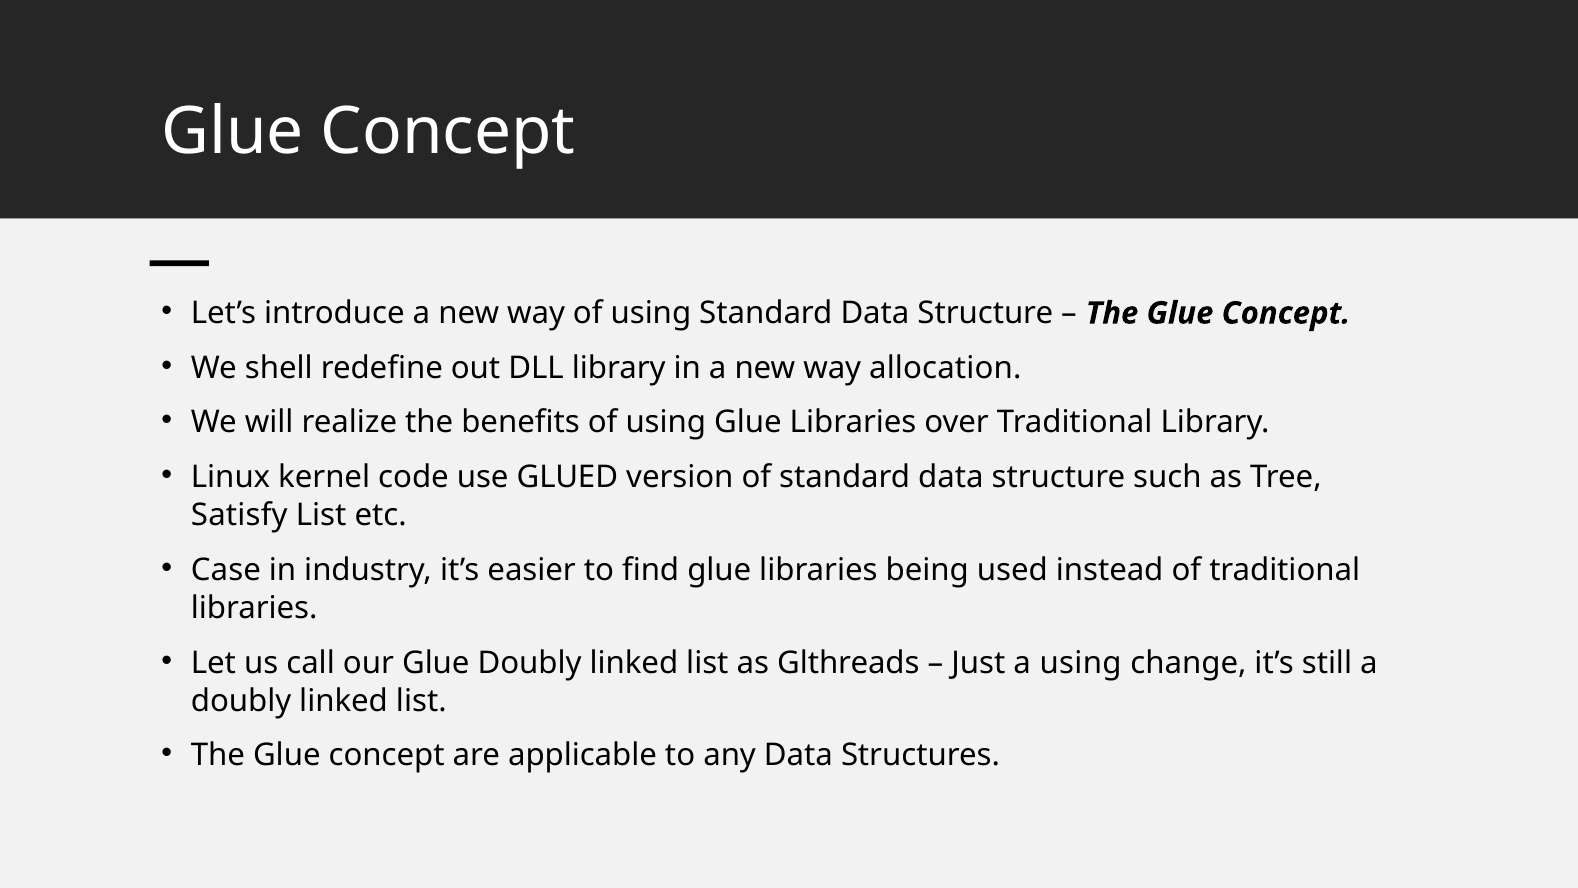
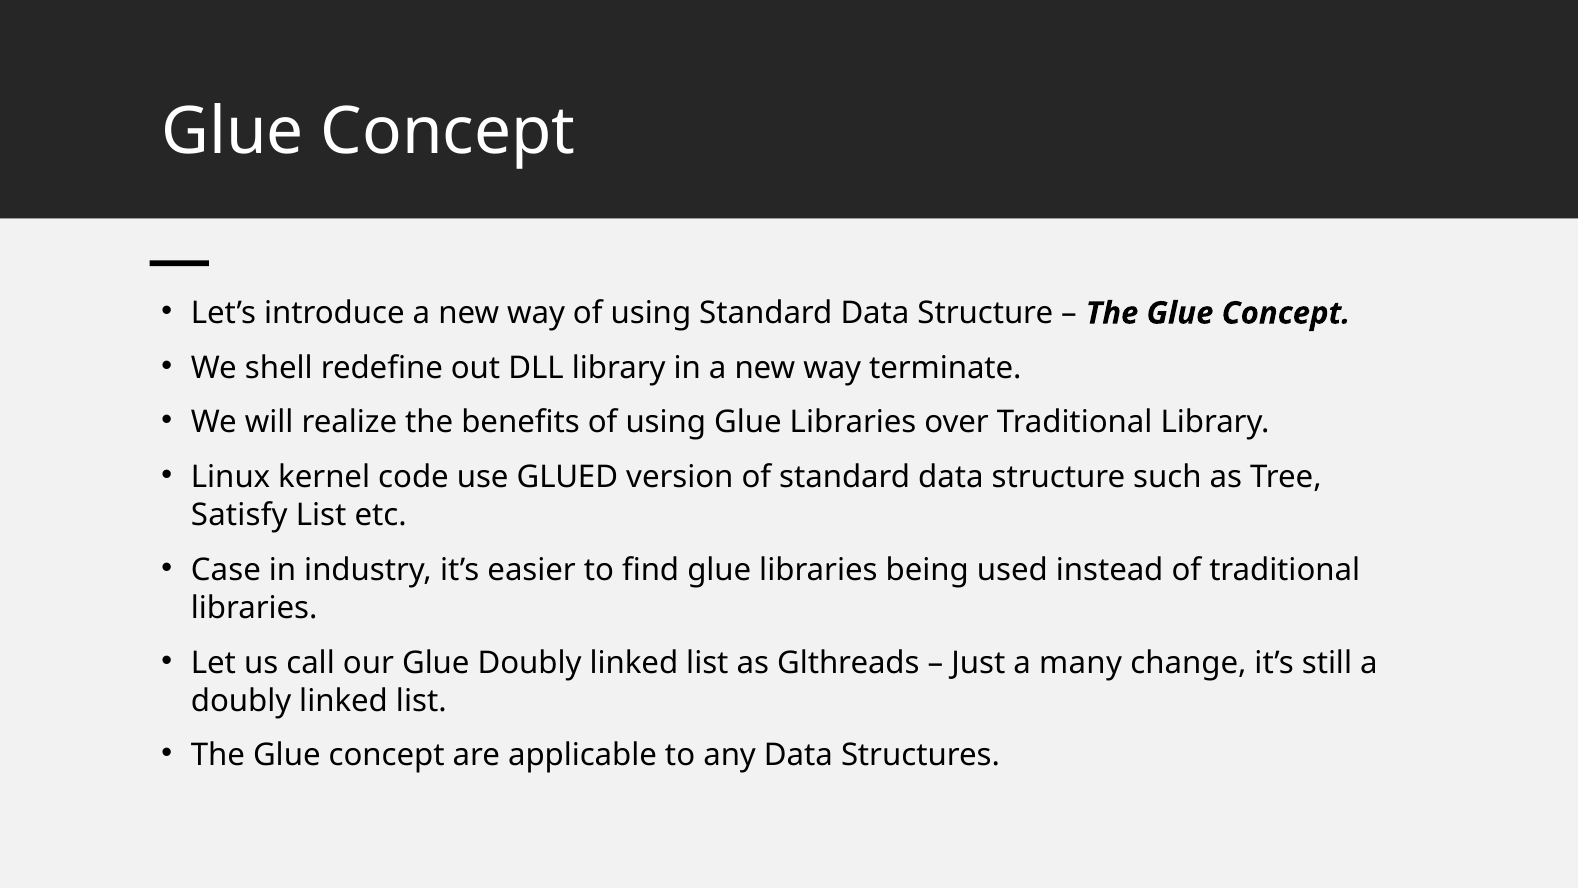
allocation: allocation -> terminate (945, 368)
a using: using -> many (1081, 662)
